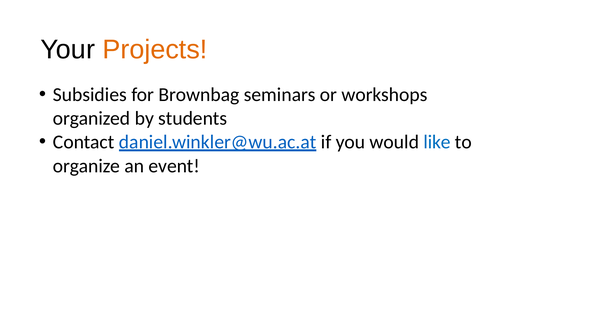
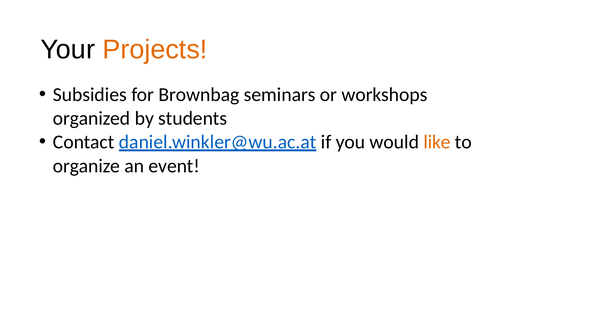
like colour: blue -> orange (437, 142)
